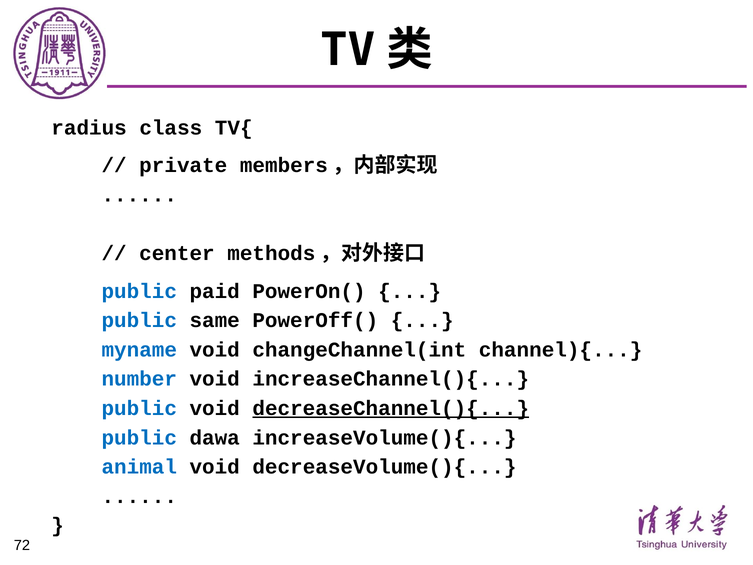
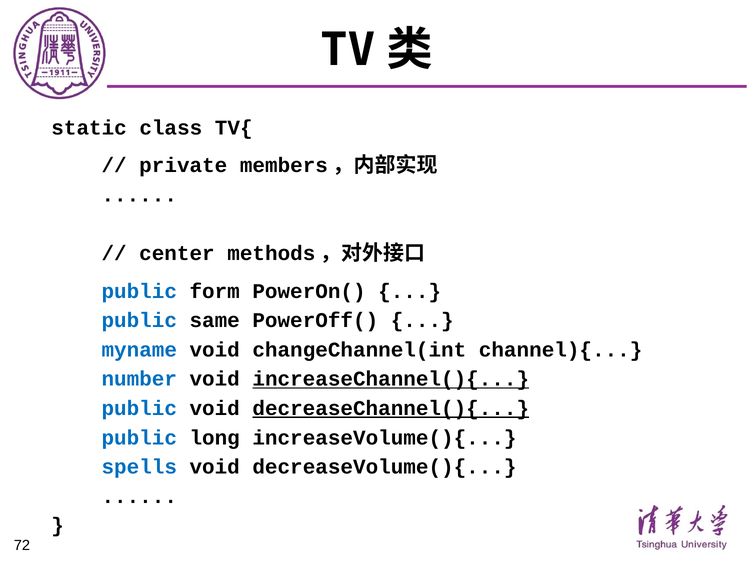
radius: radius -> static (89, 128)
paid: paid -> form (215, 291)
increaseChannel(){ underline: none -> present (391, 379)
dawa: dawa -> long (215, 437)
animal: animal -> spells (139, 467)
